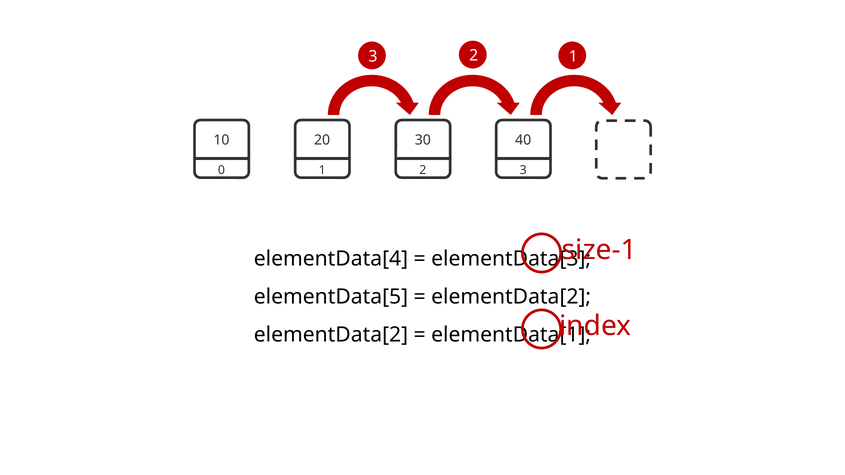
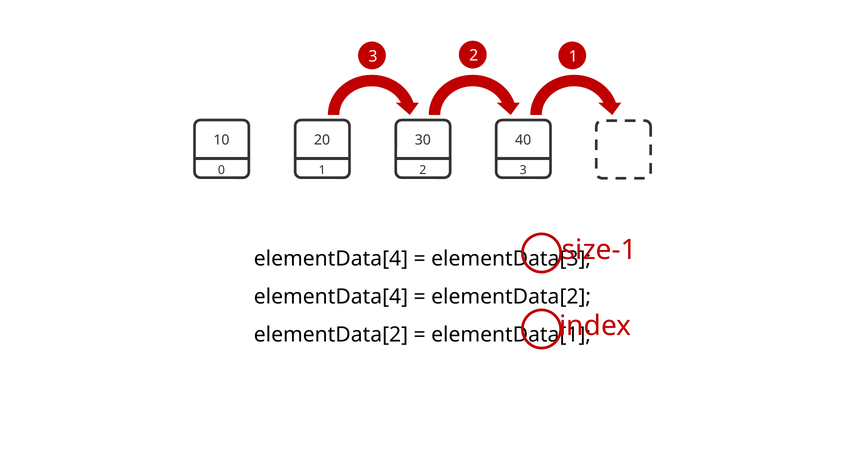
elementData[5: elementData[5 -> elementData[4 (331, 297)
